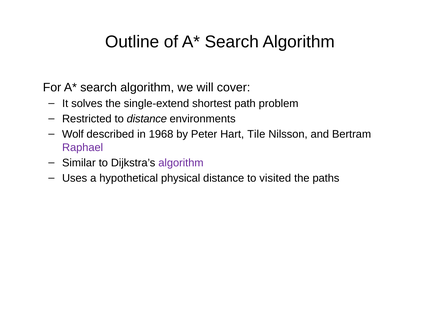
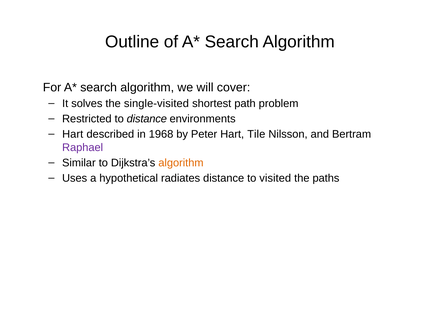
single-extend: single-extend -> single-visited (156, 103)
Wolf: Wolf -> Hart (73, 134)
algorithm colour: purple -> orange (181, 163)
physical: physical -> radiates (181, 178)
